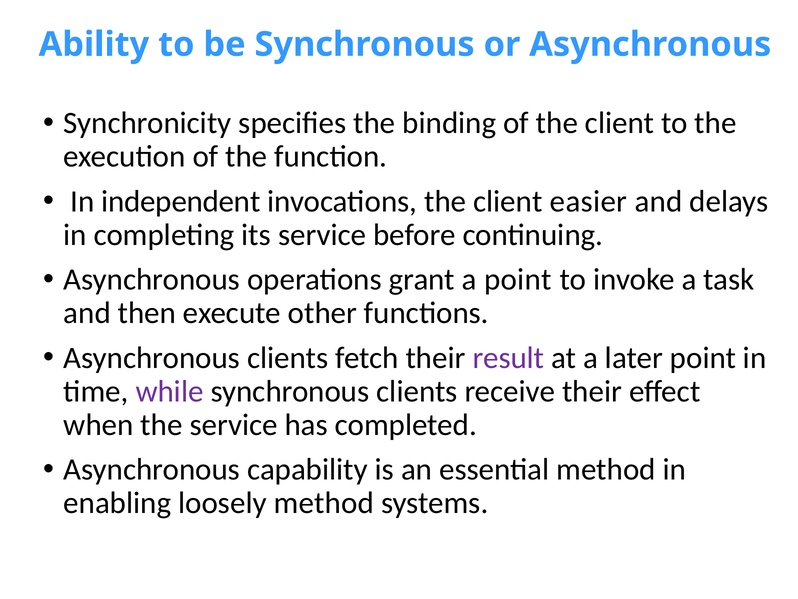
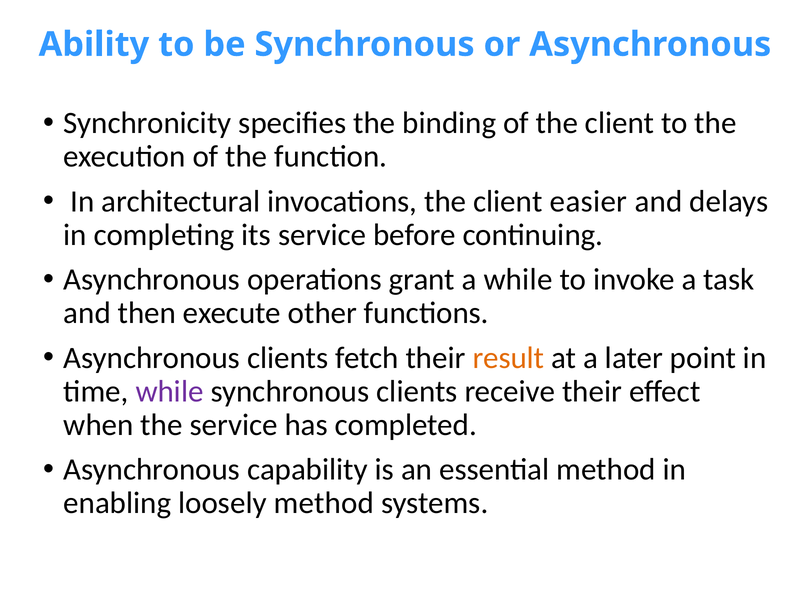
independent: independent -> architectural (181, 201)
a point: point -> while (518, 279)
result colour: purple -> orange (508, 357)
